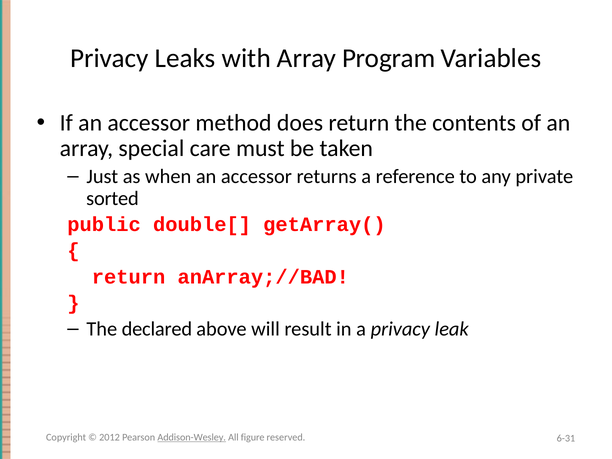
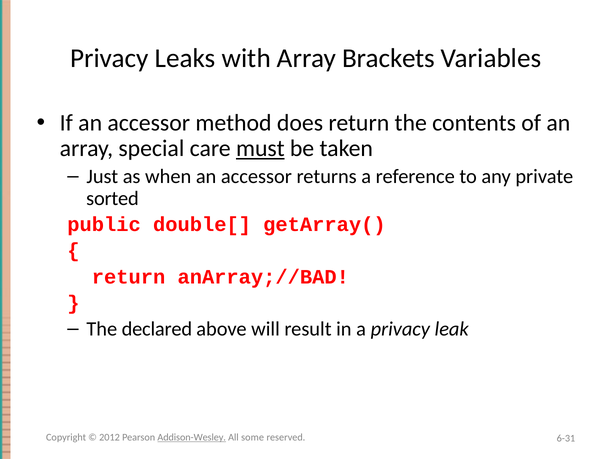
Program: Program -> Brackets (389, 59)
must underline: none -> present (260, 149)
figure: figure -> some (253, 437)
